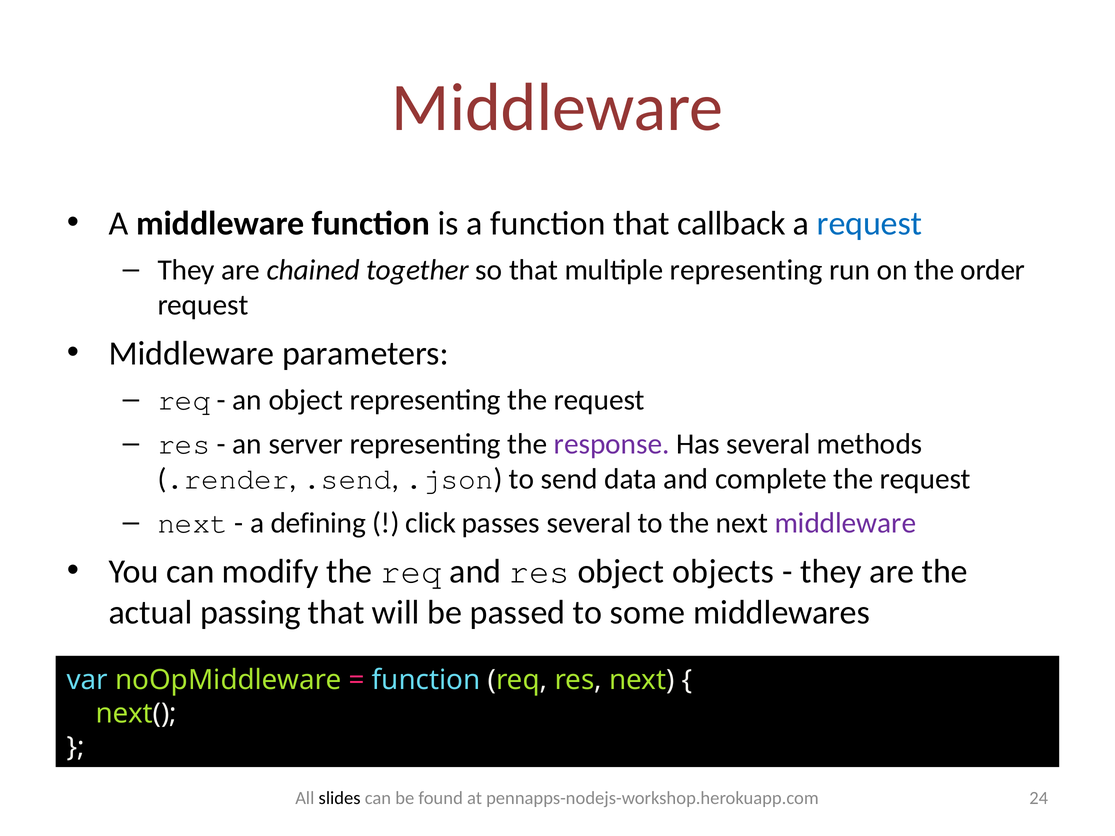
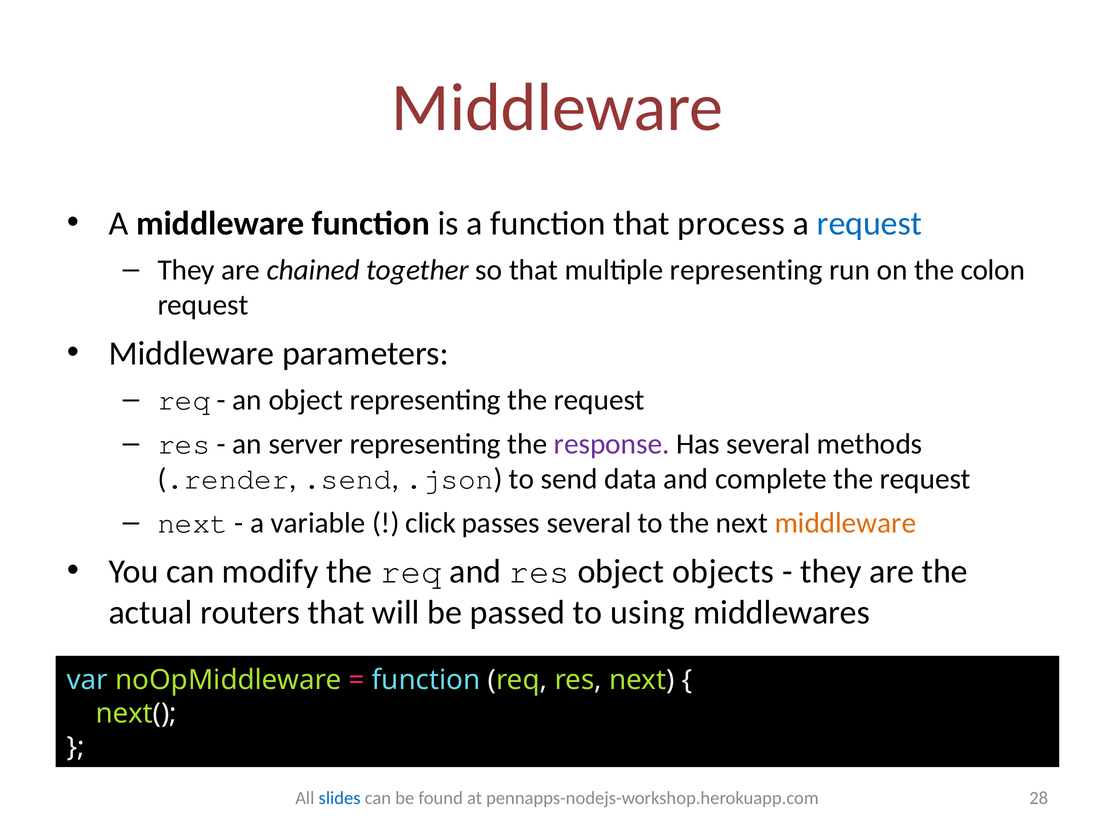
callback: callback -> process (731, 224)
order: order -> colon (993, 270)
defining: defining -> variable (318, 523)
middleware colour: purple -> orange (845, 523)
passing: passing -> routers (250, 613)
some: some -> using (647, 613)
slides colour: black -> blue (340, 798)
24: 24 -> 28 (1039, 798)
